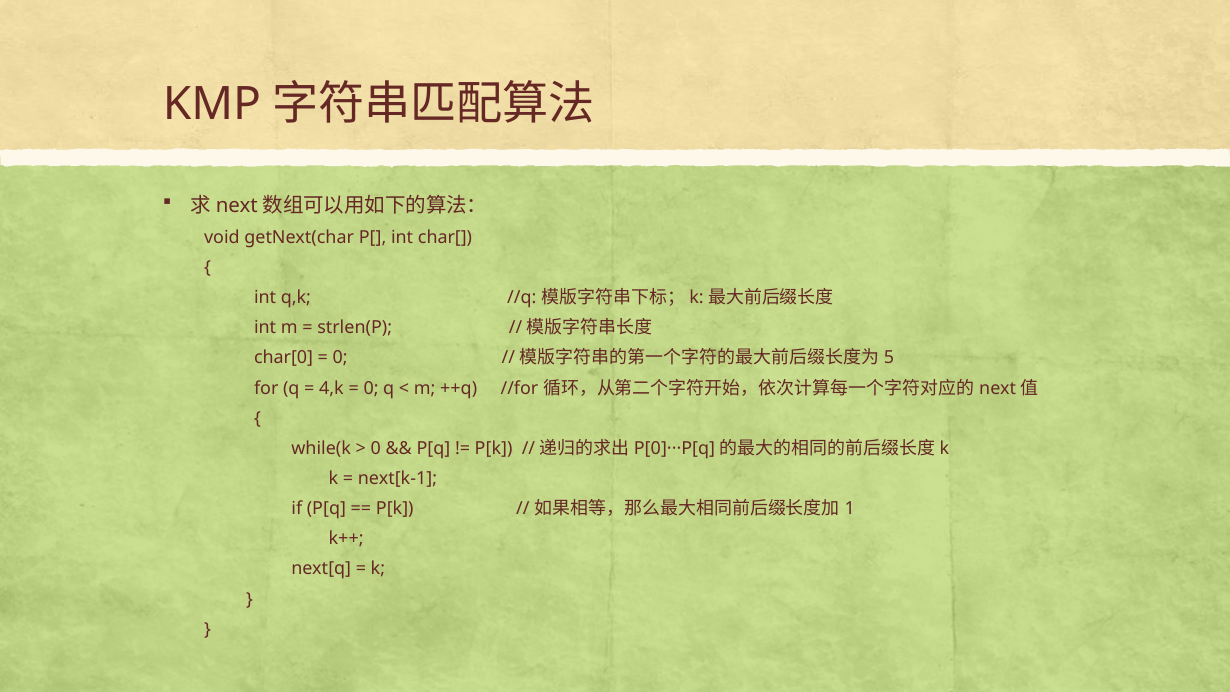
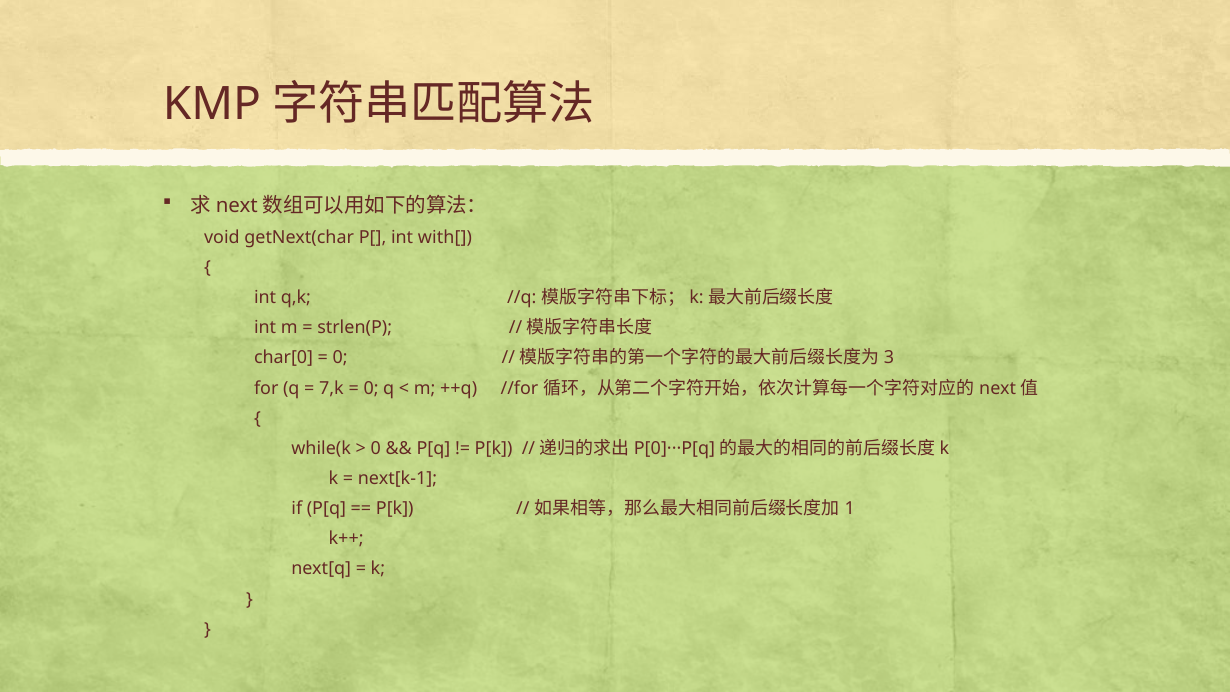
char[: char[ -> with[ (445, 237)
5: 5 -> 3 (889, 358)
4,k: 4,k -> 7,k (331, 388)
